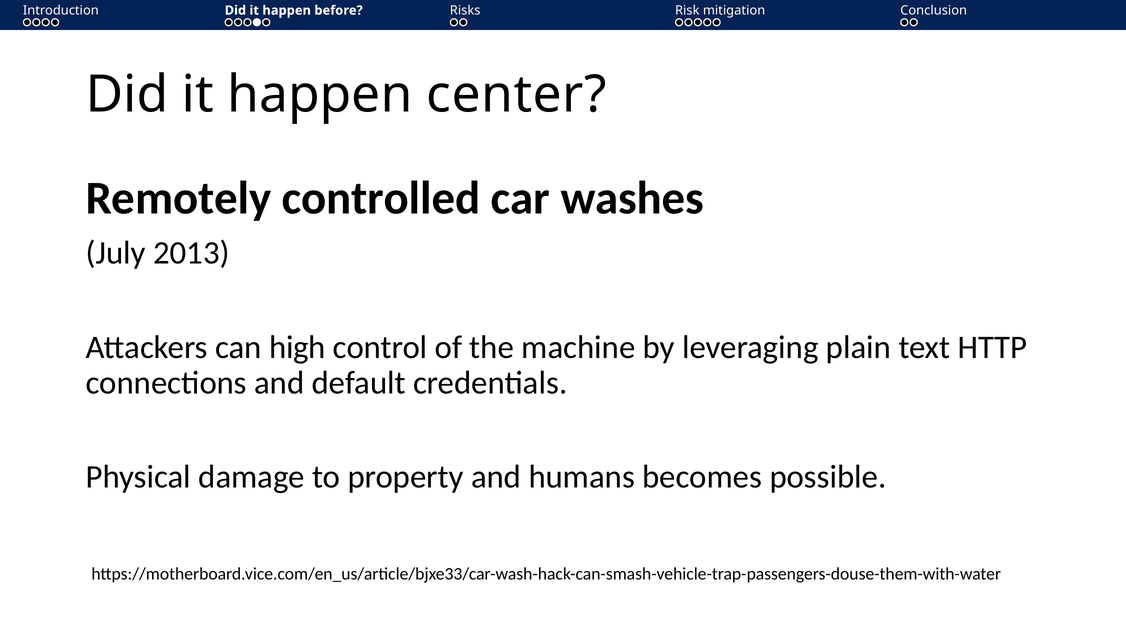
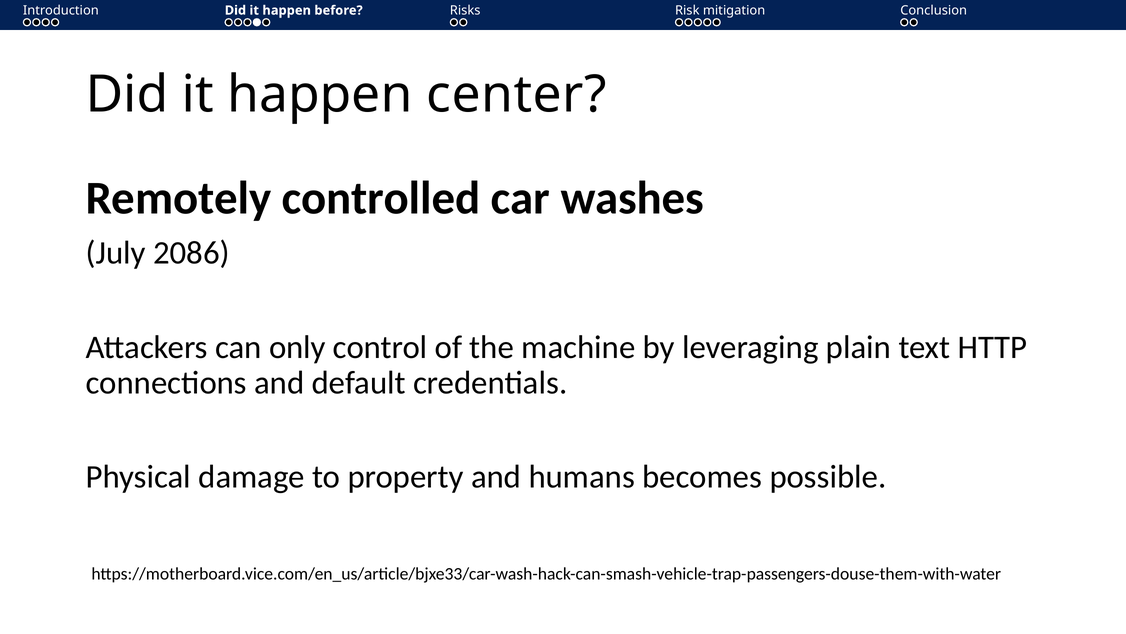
2013: 2013 -> 2086 (191, 253)
high: high -> only (297, 347)
